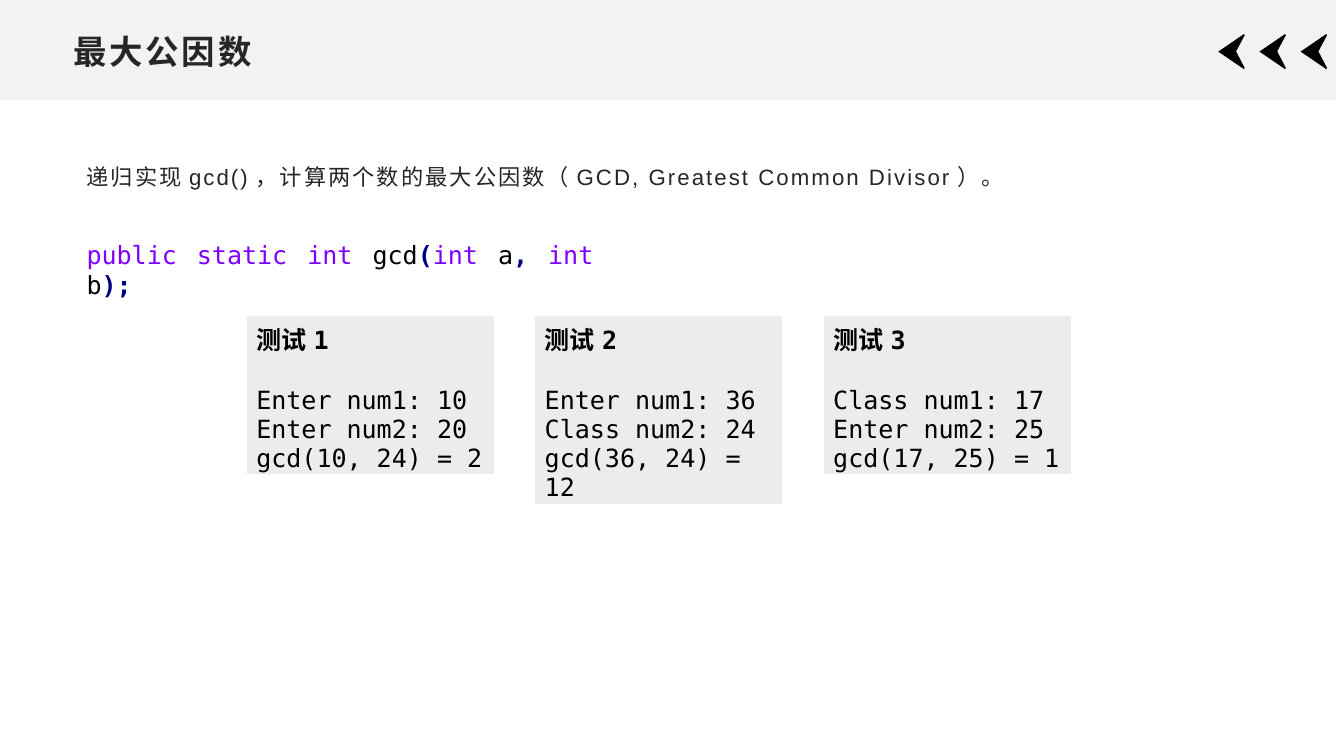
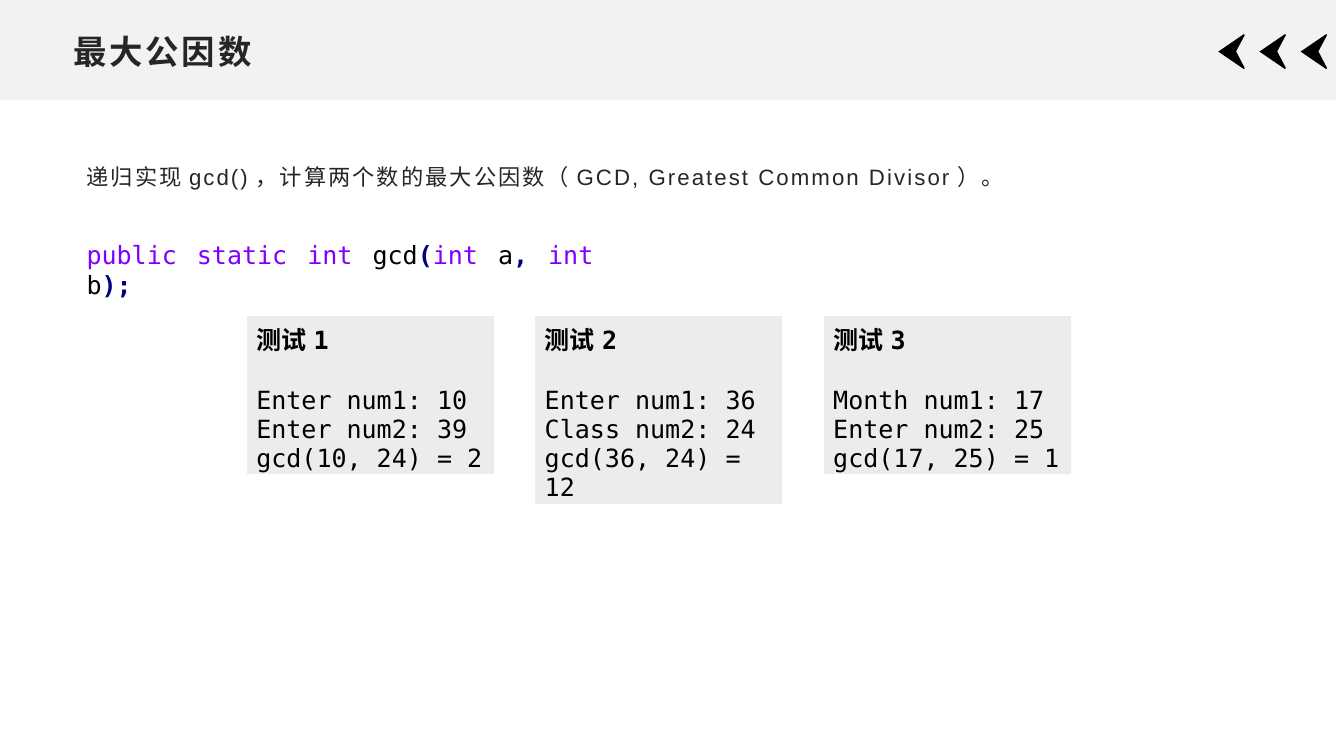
Class: Class -> Month (871, 401)
20: 20 -> 39 (452, 430)
